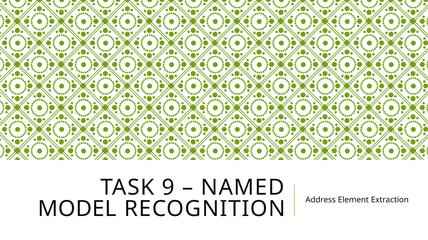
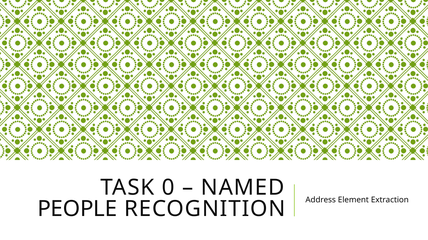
9: 9 -> 0 (168, 188)
MODEL: MODEL -> PEOPLE (77, 210)
